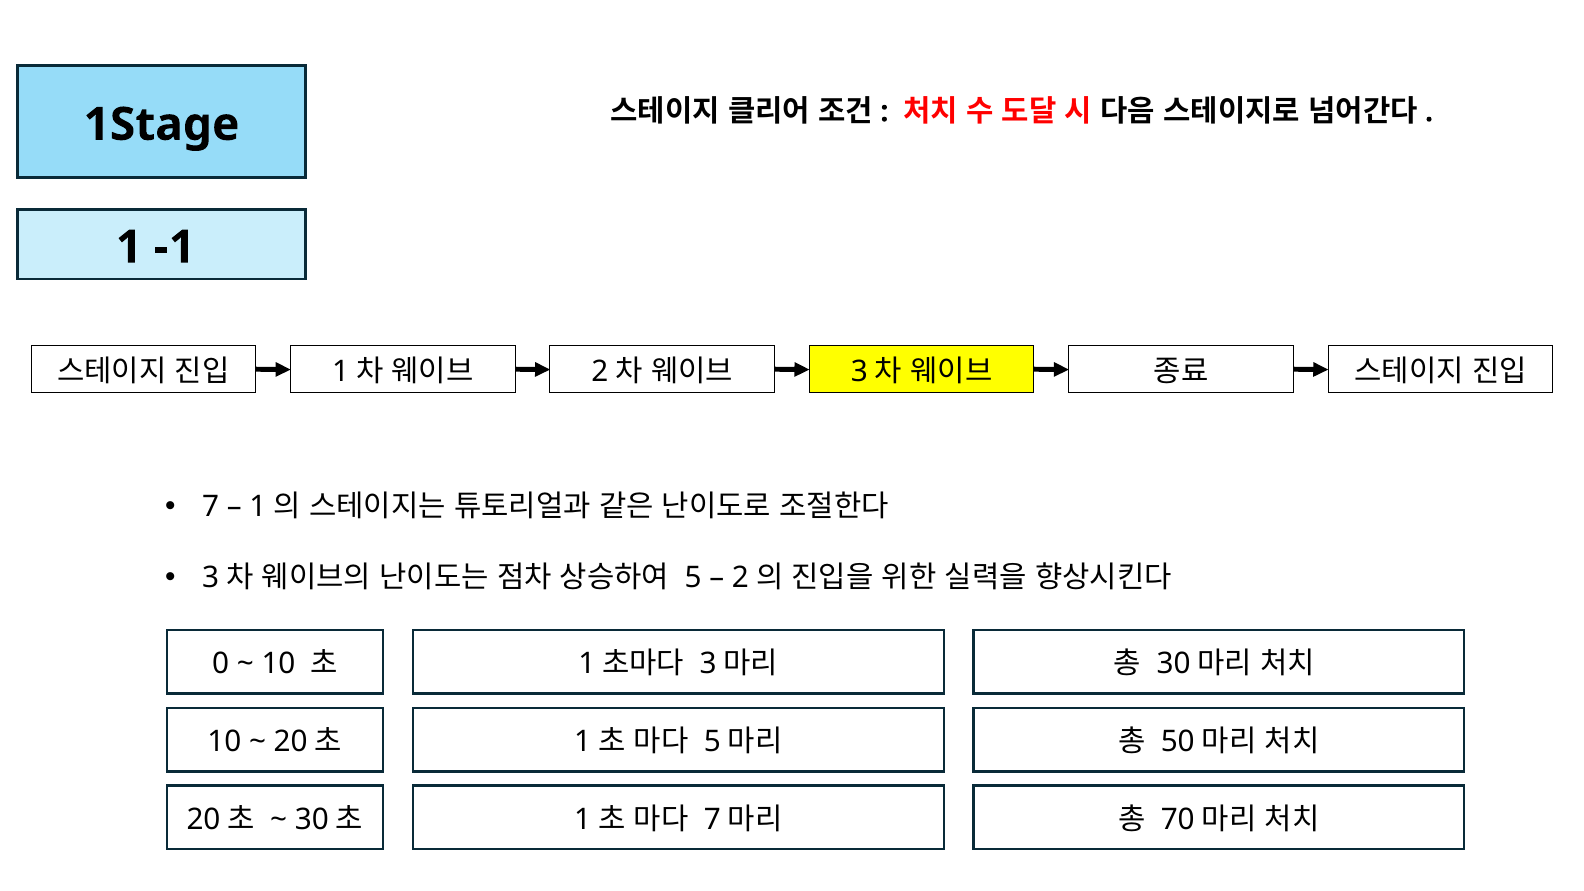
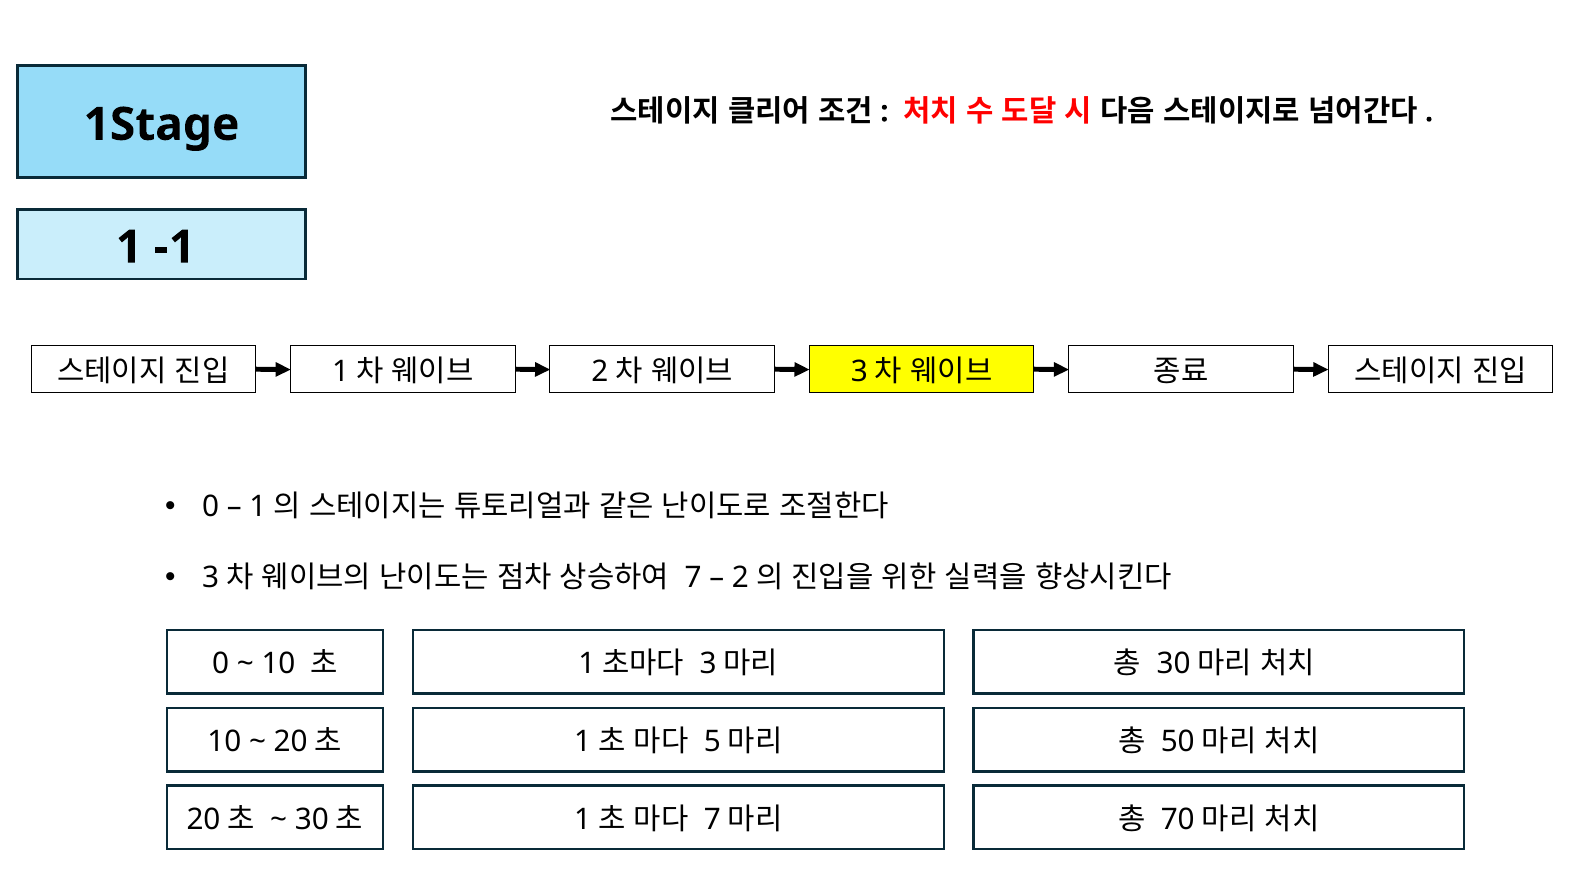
7: 7 -> 0 (211, 507)
5: 5 -> 7 (693, 578)
